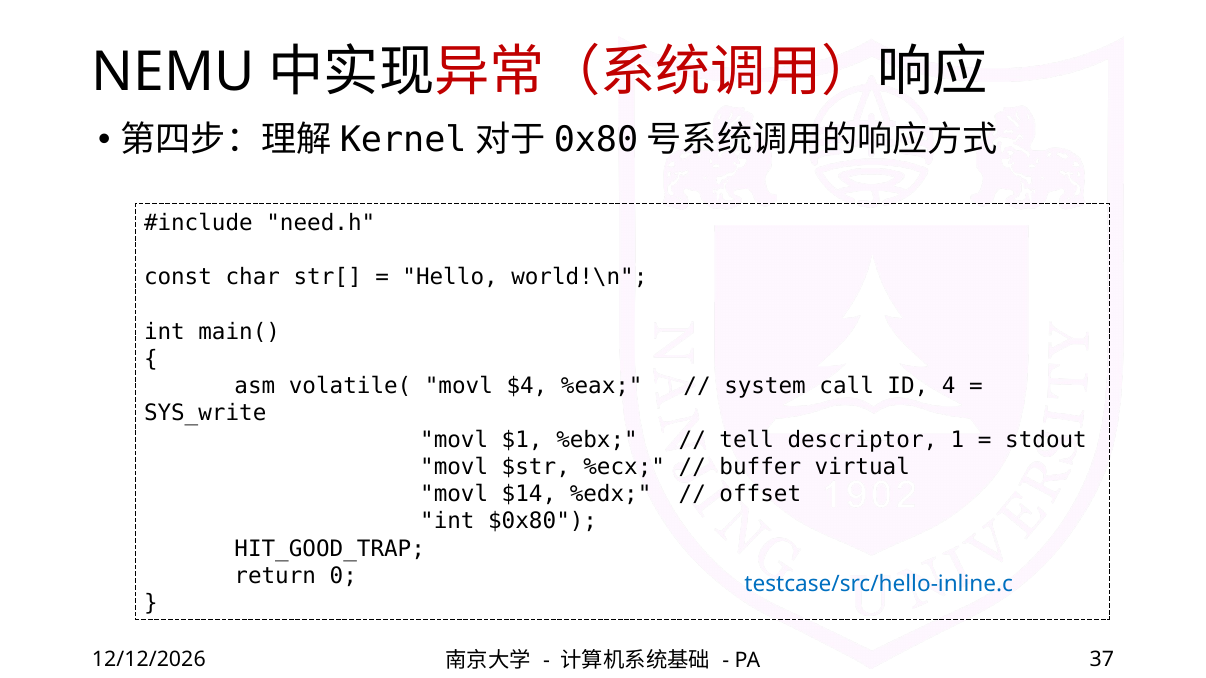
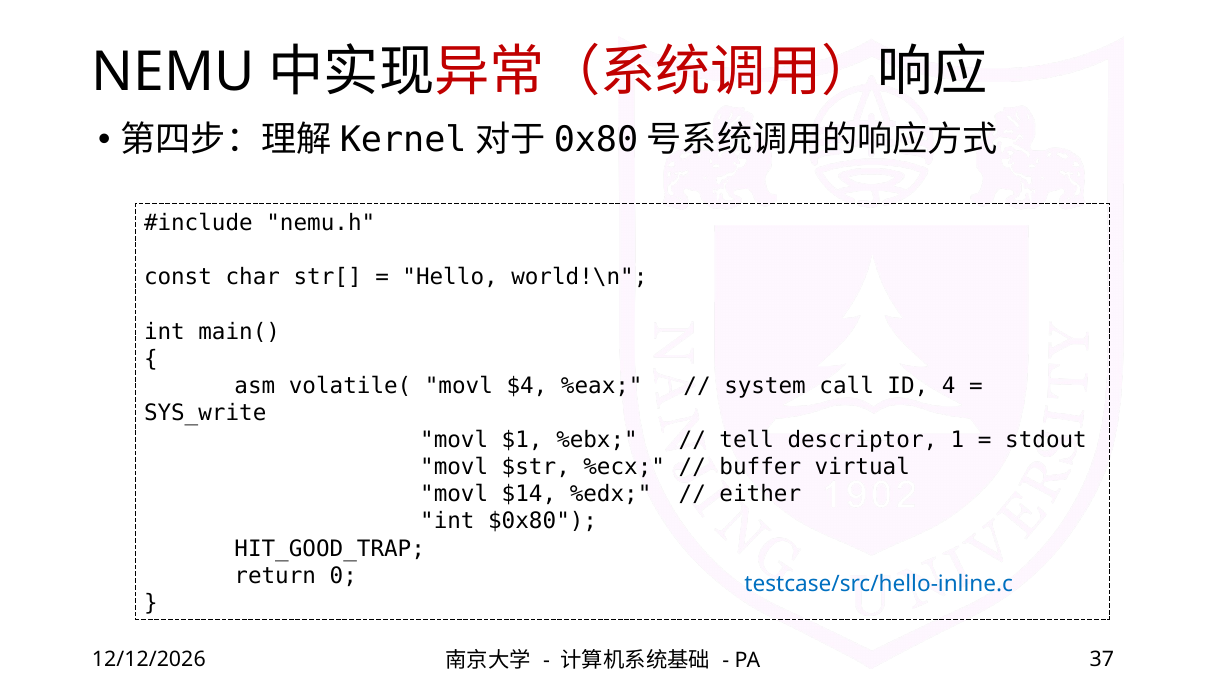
need.h: need.h -> nemu.h (321, 223)
offset: offset -> either (760, 495)
